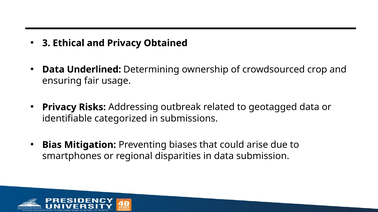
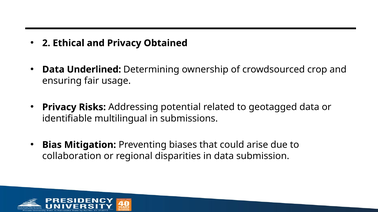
3: 3 -> 2 (46, 43)
outbreak: outbreak -> potential (181, 107)
categorized: categorized -> multilingual (121, 119)
smartphones: smartphones -> collaboration (72, 157)
